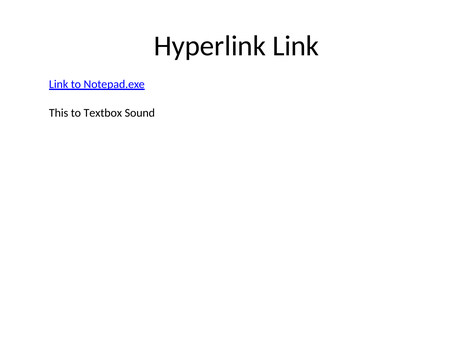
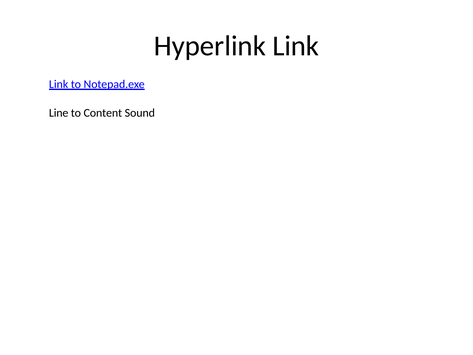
This: This -> Line (59, 113)
Textbox: Textbox -> Content (103, 113)
